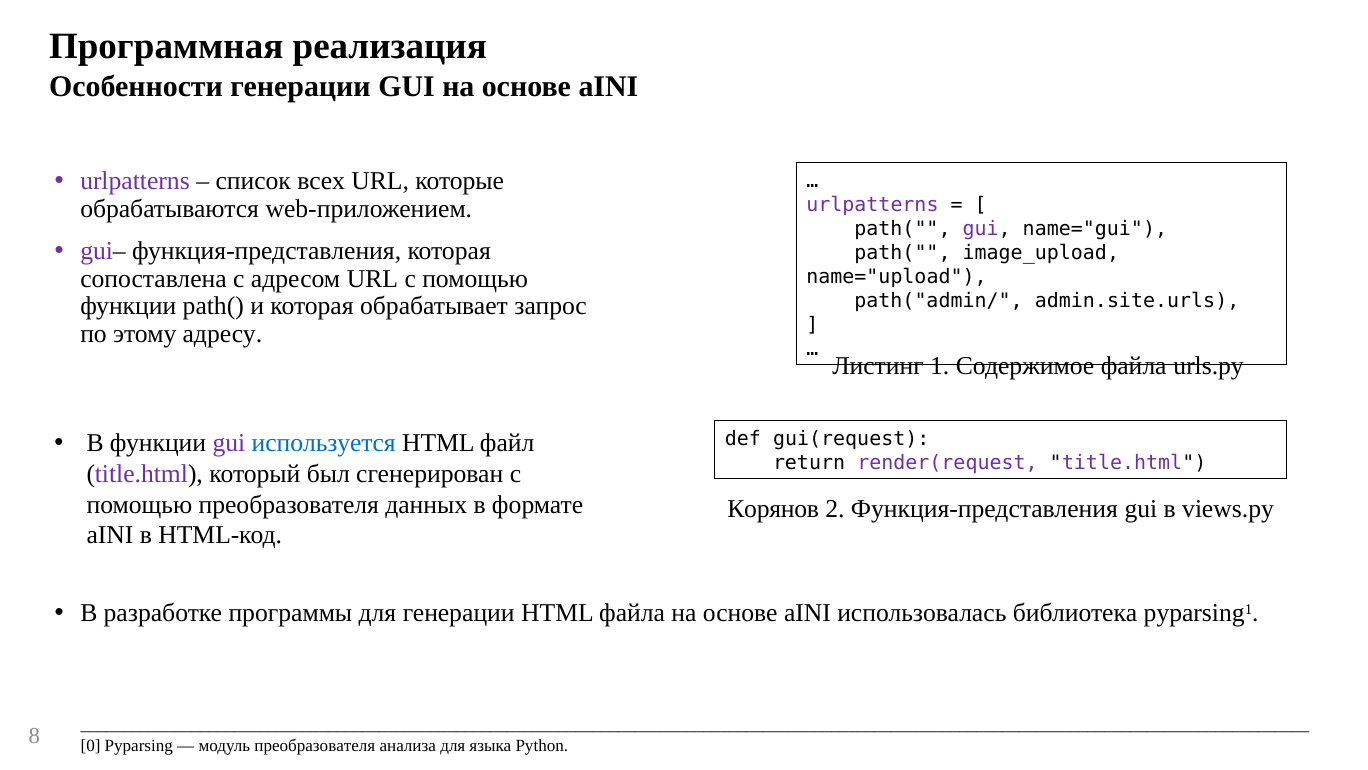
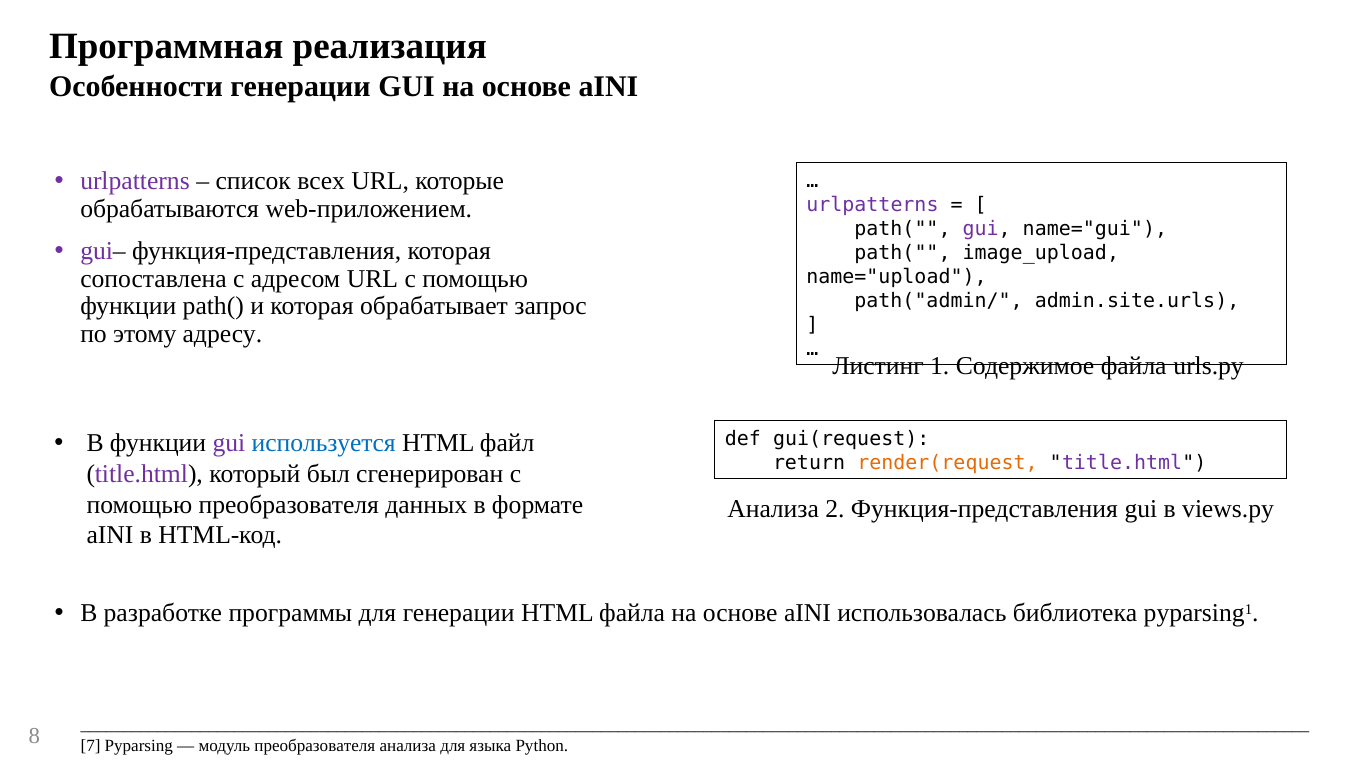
render(request colour: purple -> orange (947, 463)
Корянов: Корянов -> Анализа (773, 509)
0: 0 -> 7 (91, 745)
